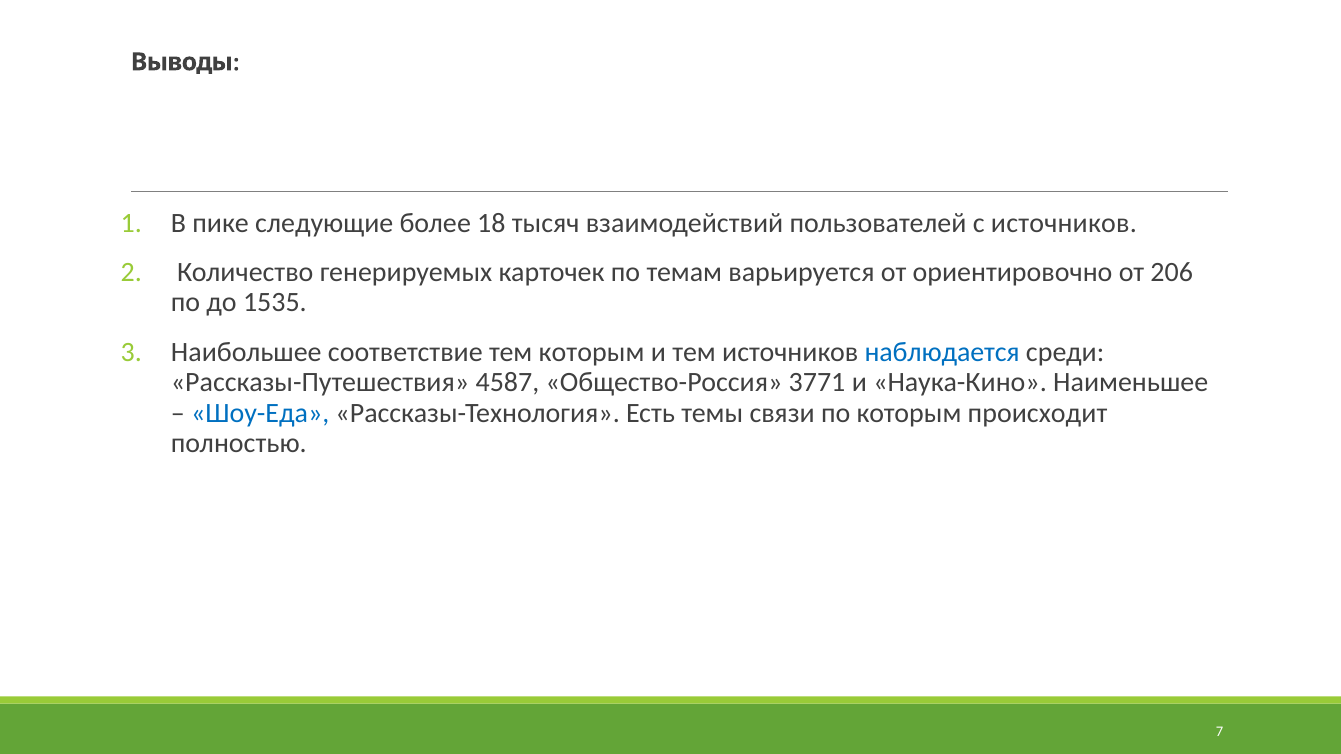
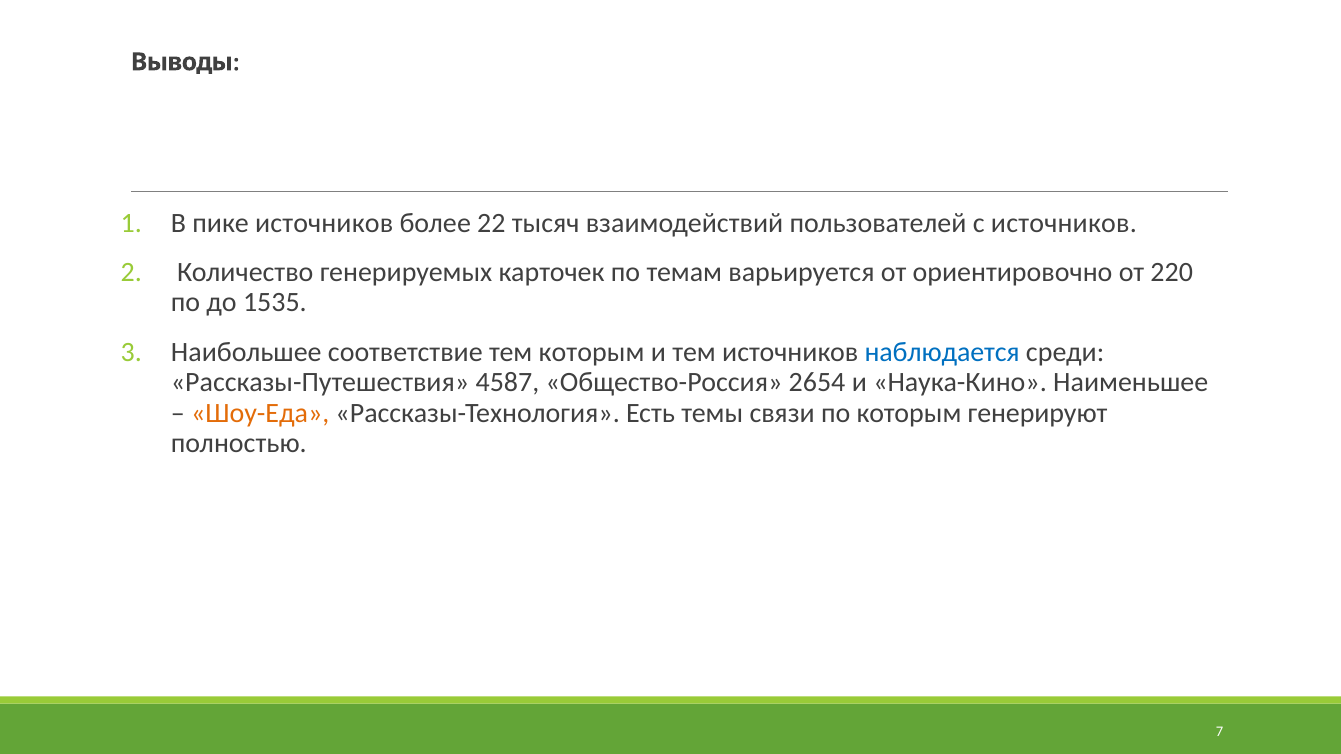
пике следующие: следующие -> источников (324, 223)
18: 18 -> 22 (491, 223)
206: 206 -> 220 (1172, 273)
3771: 3771 -> 2654 (817, 383)
Шоу-Еда colour: blue -> orange (260, 413)
происходит: происходит -> генерируют (1038, 413)
